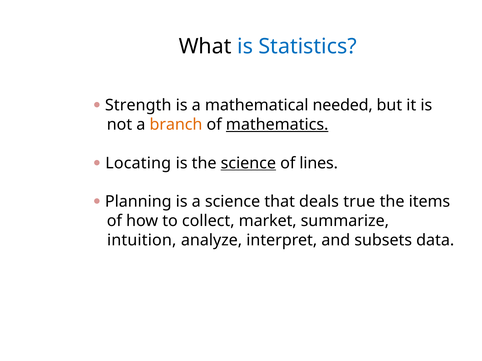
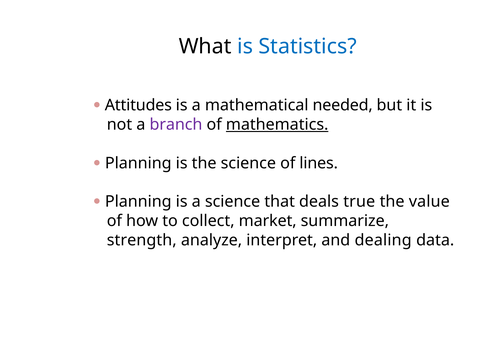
Strength: Strength -> Attitudes (138, 105)
branch colour: orange -> purple (176, 125)
Locating: Locating -> Planning (138, 163)
science underline: present -> none (248, 163)
items: items -> value (429, 202)
intuition: intuition -> strength (142, 240)
subsets: subsets -> dealing (383, 240)
